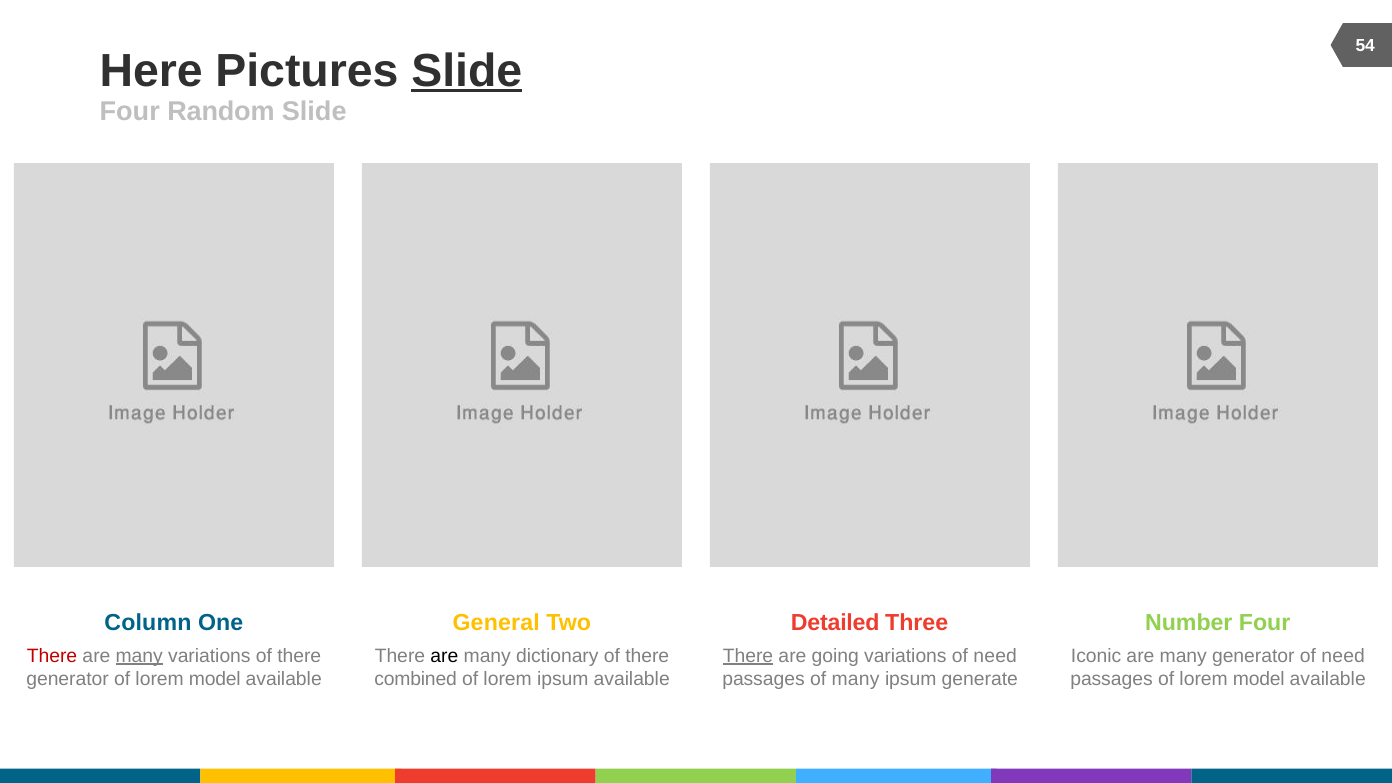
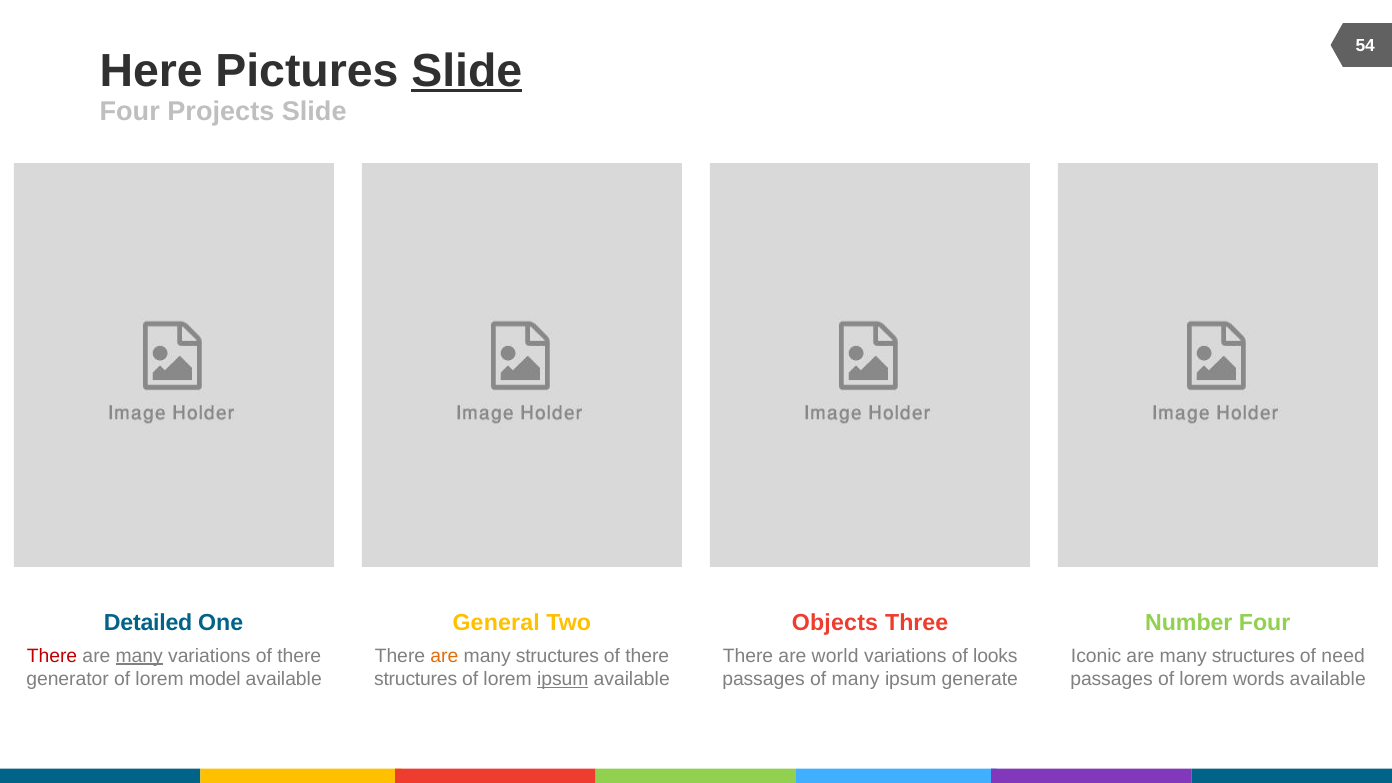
Random: Random -> Projects (221, 111)
Column: Column -> Detailed (148, 622)
Detailed: Detailed -> Objects (835, 622)
are colour: black -> orange (444, 656)
dictionary: dictionary -> structures (557, 656)
There underline: present -> none (748, 656)
going: going -> world (835, 656)
variations of need: need -> looks (995, 656)
generator: generator -> structures (1253, 656)
combined: combined -> structures (416, 679)
ipsum underline: none -> present (563, 679)
passages of lorem model: model -> words (1259, 679)
